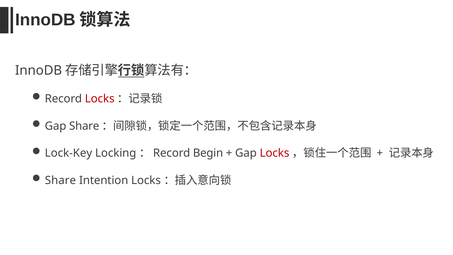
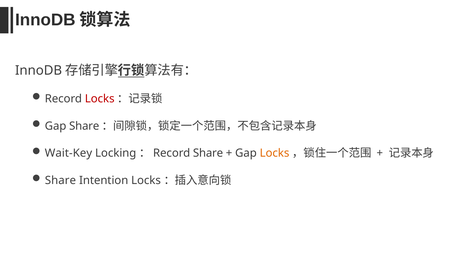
Lock-Key: Lock-Key -> Wait-Key (68, 153)
Record Begin: Begin -> Share (208, 153)
Locks colour: red -> orange (275, 153)
